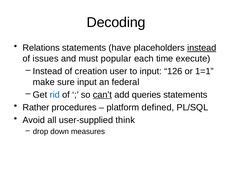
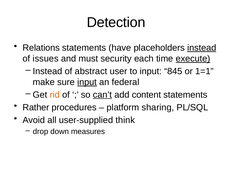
Decoding: Decoding -> Detection (116, 22)
popular: popular -> security (116, 59)
execute underline: none -> present (193, 59)
creation: creation -> abstract (91, 71)
126: 126 -> 845 (173, 71)
input underline: none -> present (87, 82)
rid colour: blue -> orange (55, 95)
queries: queries -> content (146, 95)
defined: defined -> sharing (158, 107)
